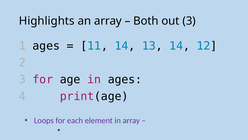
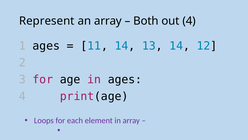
Highlights: Highlights -> Represent (47, 21)
out 3: 3 -> 4 (189, 21)
